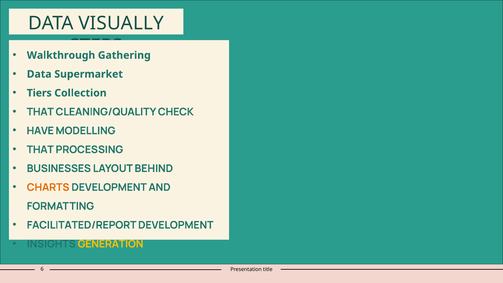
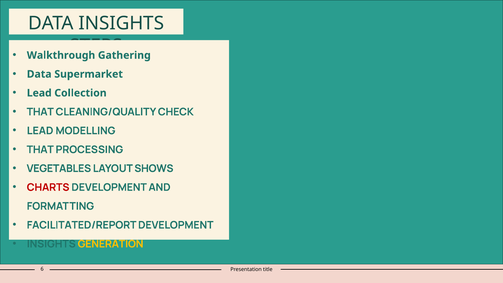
DATA VISUALLY: VISUALLY -> INSIGHTS (121, 23)
Tiers: Tiers -> Lead (39, 93)
HAVE: HAVE -> LEAD (40, 131)
BUSINESSES: BUSINESSES -> VEGETABLES (59, 168)
BEHIND: BEHIND -> SHOWS (154, 168)
CHARTS colour: orange -> red (48, 187)
